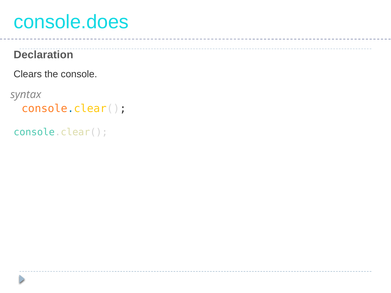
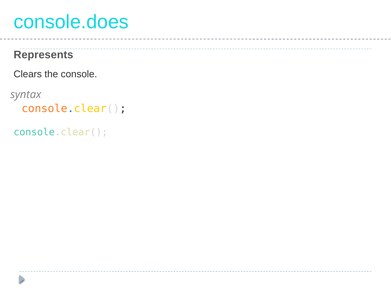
Declaration: Declaration -> Represents (43, 55)
